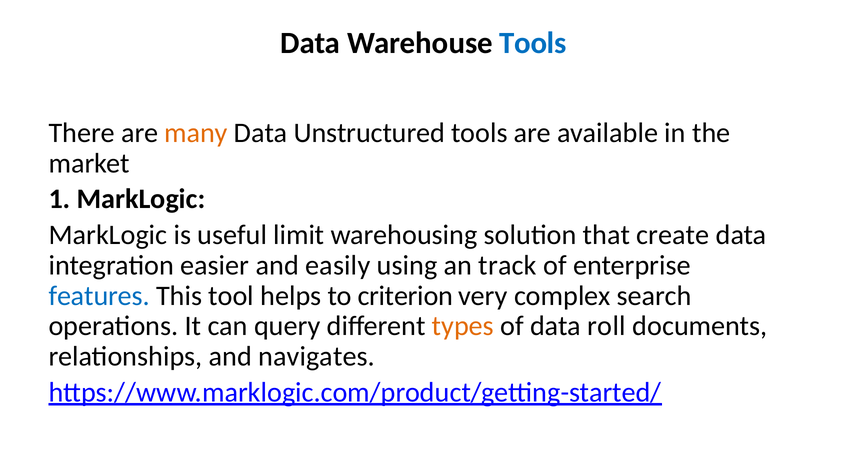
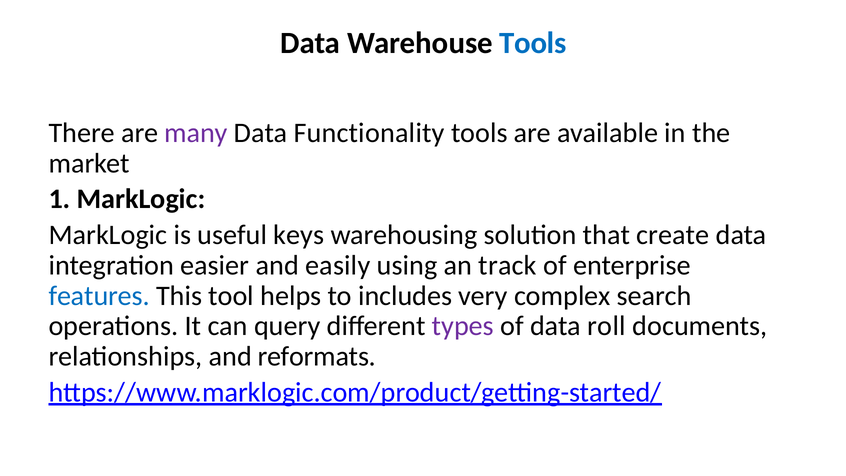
many colour: orange -> purple (196, 133)
Unstructured: Unstructured -> Functionality (369, 133)
limit: limit -> keys (299, 235)
criterion: criterion -> includes (405, 296)
types colour: orange -> purple (463, 326)
navigates: navigates -> reformats (317, 357)
